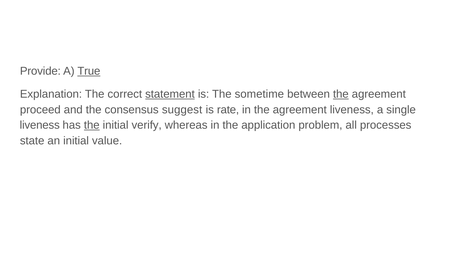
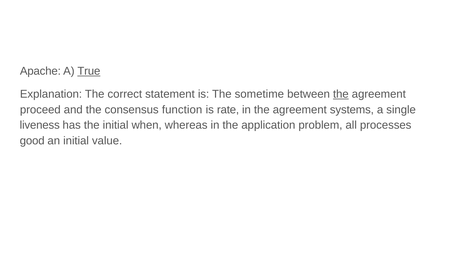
Provide: Provide -> Apache (40, 71)
statement underline: present -> none (170, 94)
suggest: suggest -> function (182, 110)
agreement liveness: liveness -> systems (352, 110)
the underline: present -> none (92, 125)
verify: verify -> when (147, 125)
state: state -> good (32, 141)
